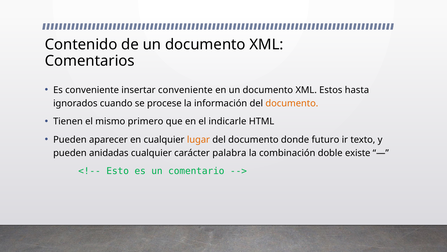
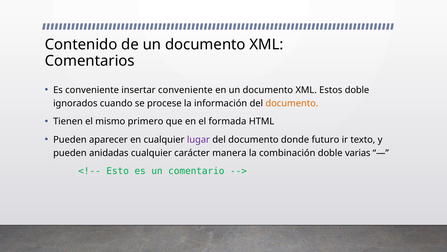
Estos hasta: hasta -> doble (357, 90)
indicarle: indicarle -> formada (227, 121)
lugar colour: orange -> purple (198, 139)
palabra: palabra -> manera (229, 153)
existe: existe -> varias (358, 153)
